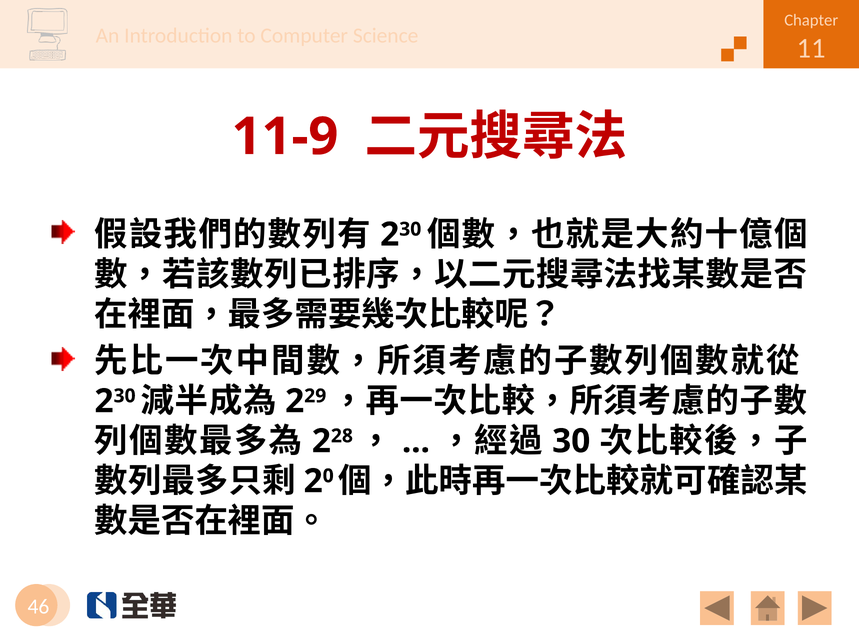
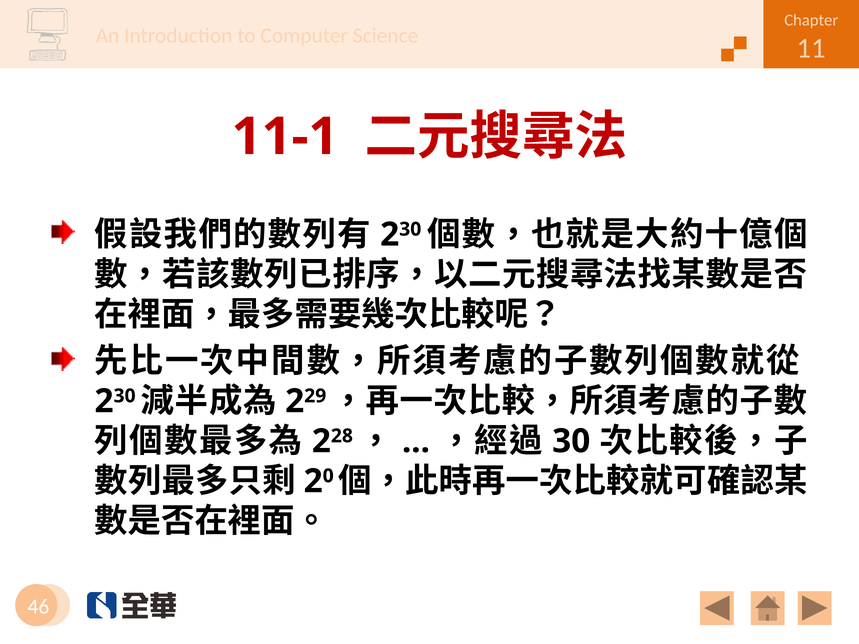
11-9: 11-9 -> 11-1 (285, 137)
